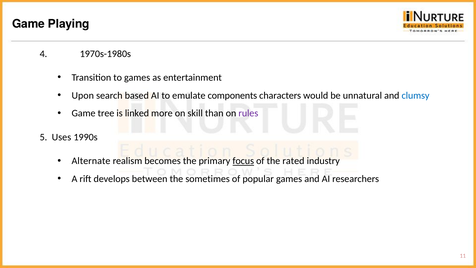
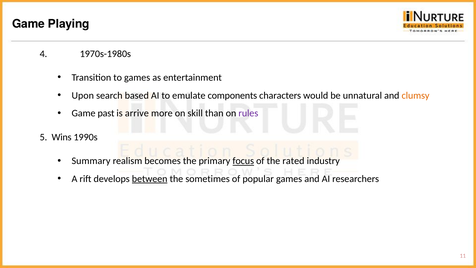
clumsy colour: blue -> orange (416, 95)
tree: tree -> past (106, 113)
linked: linked -> arrive (137, 113)
Uses: Uses -> Wins (62, 137)
Alternate: Alternate -> Summary (91, 161)
between underline: none -> present (150, 179)
